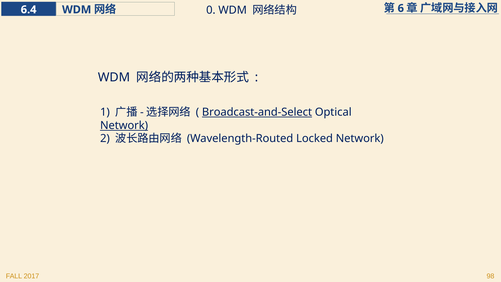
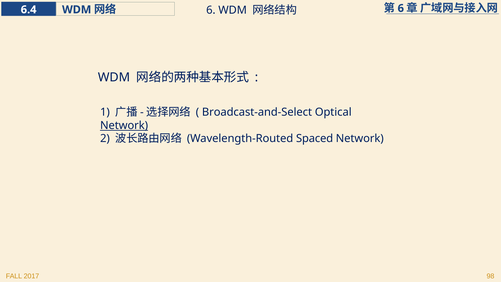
0: 0 -> 6 (211, 10)
Broadcast-and-Select underline: present -> none (257, 112)
Locked: Locked -> Spaced (315, 139)
